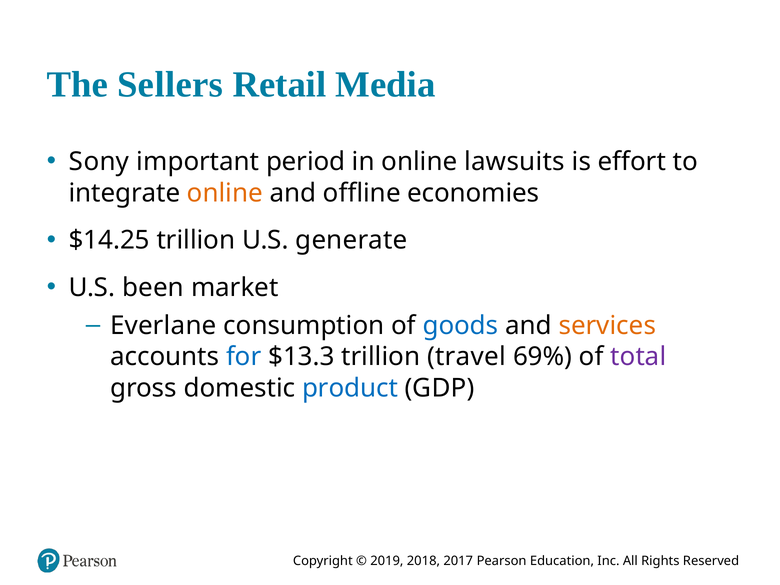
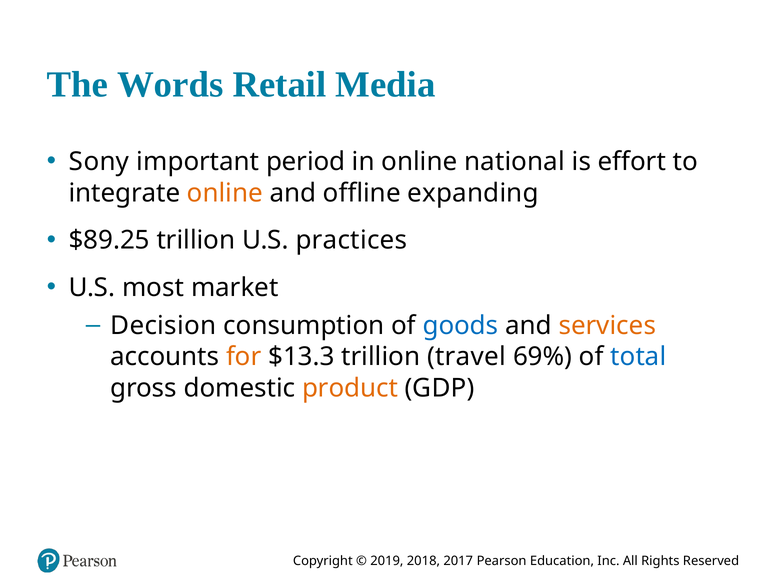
Sellers: Sellers -> Words (170, 85)
lawsuits: lawsuits -> national (514, 162)
economies: economies -> expanding (473, 193)
$14.25: $14.25 -> $89.25 (109, 240)
generate: generate -> practices (351, 240)
been: been -> most (153, 288)
Everlane: Everlane -> Decision (163, 326)
for colour: blue -> orange (244, 357)
total colour: purple -> blue (638, 357)
product colour: blue -> orange (350, 388)
